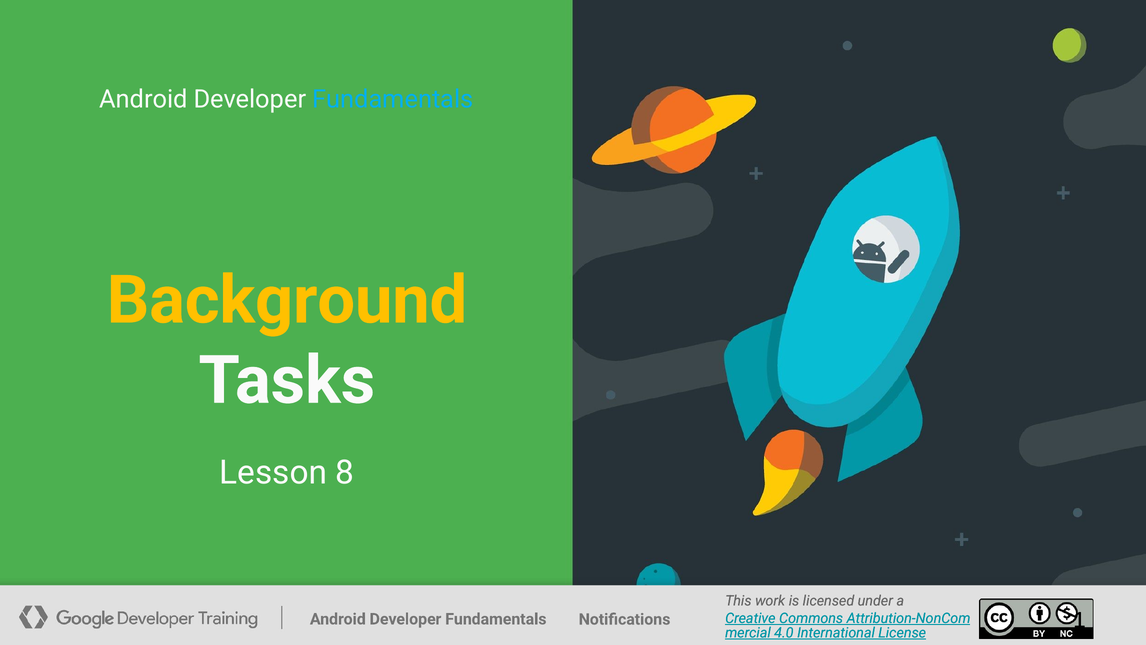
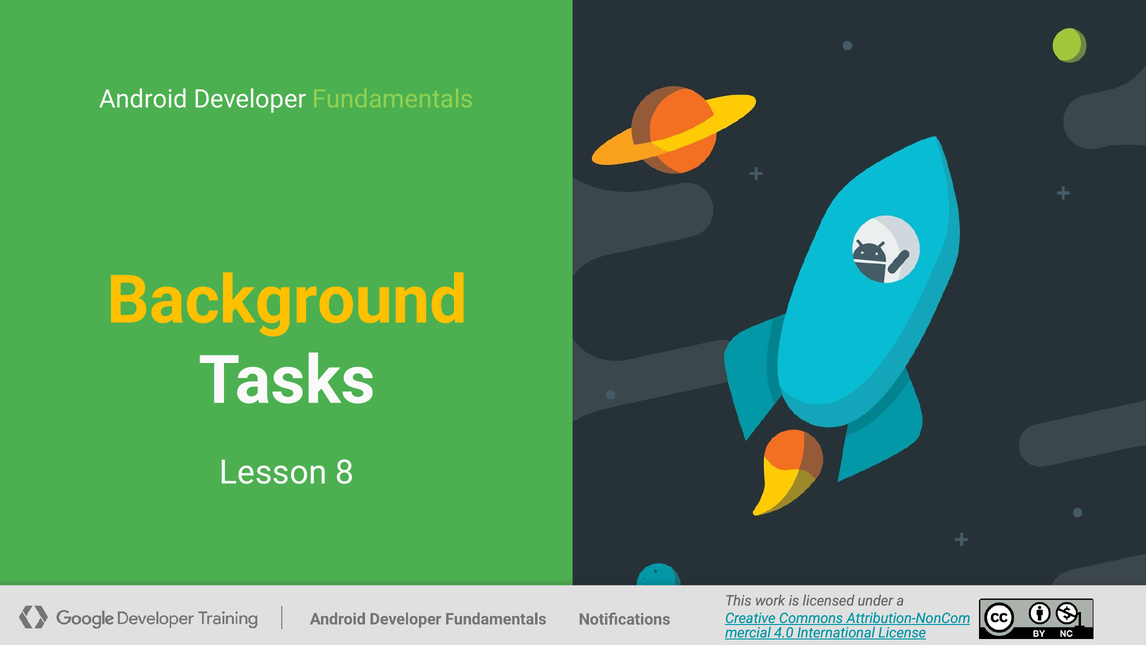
Fundamentals colour: light blue -> light green (393, 99)
